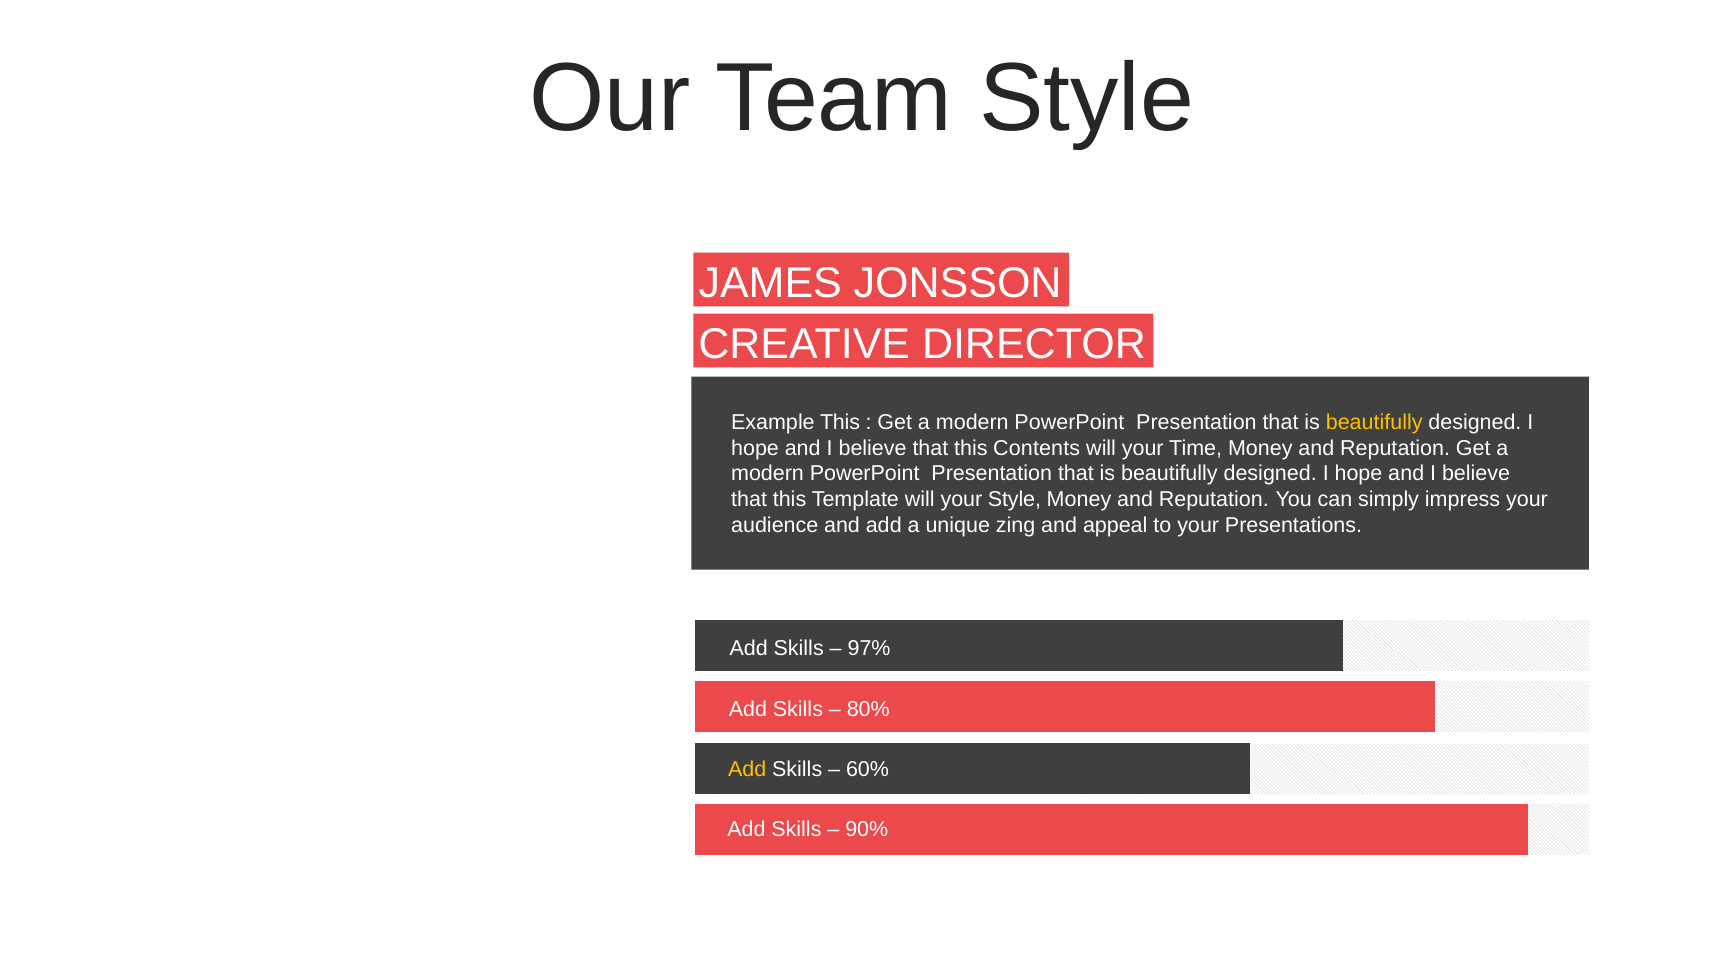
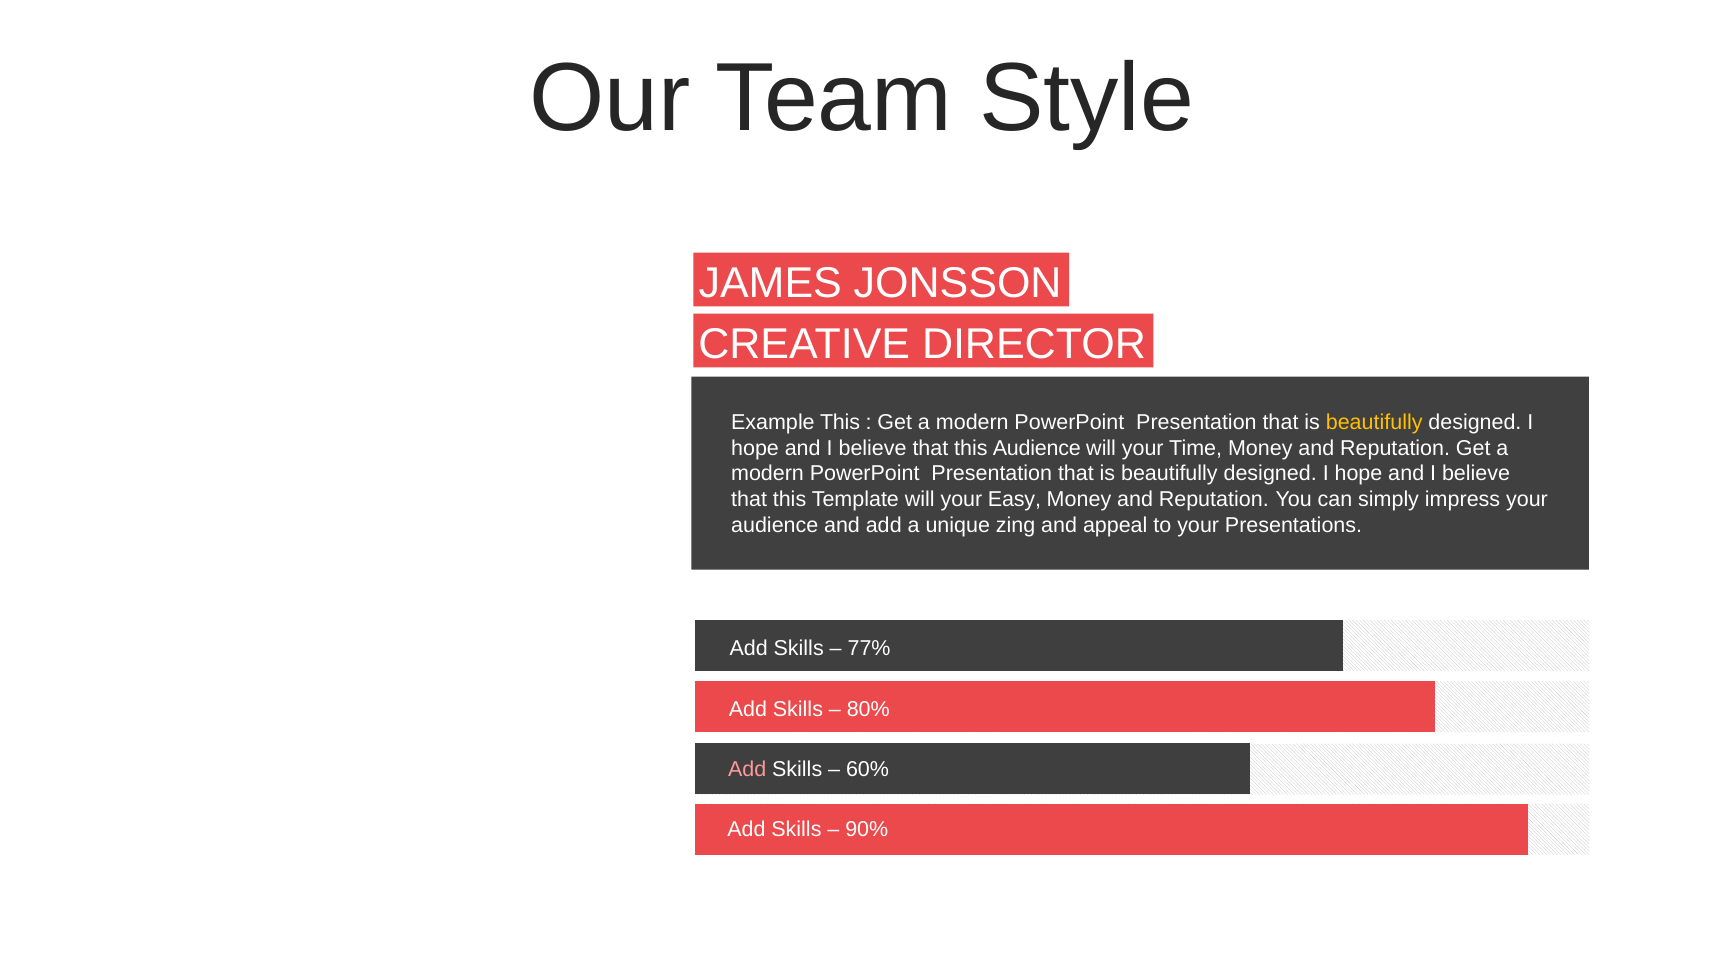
this Contents: Contents -> Audience (1037, 448)
your Style: Style -> Easy (1014, 499)
97%: 97% -> 77% (869, 648)
Add colour: yellow -> pink (747, 769)
